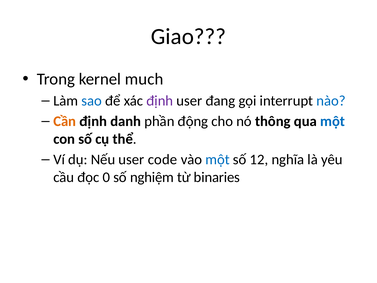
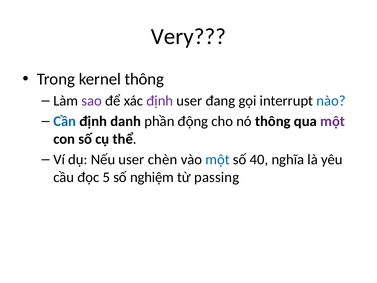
Giao: Giao -> Very (188, 36)
kernel much: much -> thông (144, 79)
sao colour: blue -> purple (92, 101)
Cần colour: orange -> blue (65, 121)
một colour: blue -> purple (333, 121)
code: code -> chèn (163, 159)
12: 12 -> 40 (259, 159)
0: 0 -> 5 (106, 177)
binaries: binaries -> passing (217, 177)
